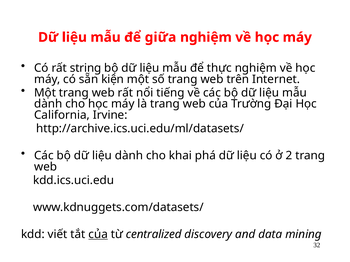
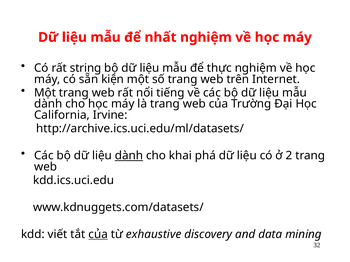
giữa: giữa -> nhất (161, 37)
dành underline: none -> present (129, 156)
centralized: centralized -> exhaustive (154, 235)
